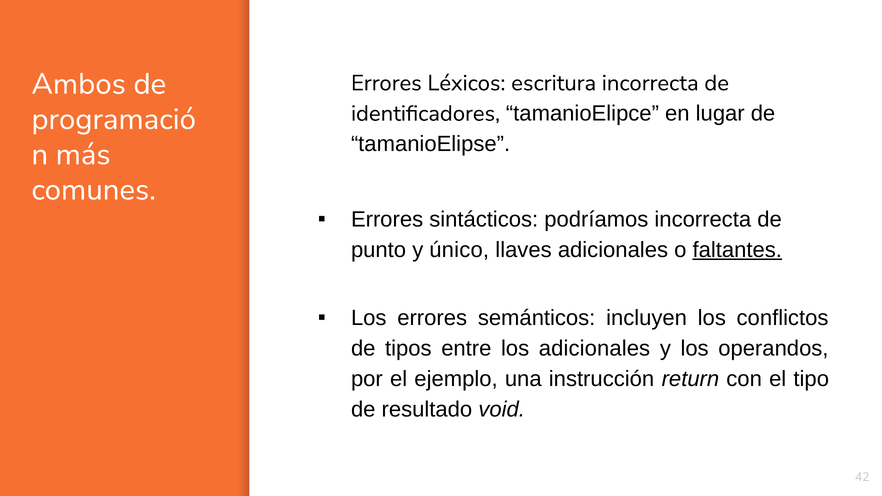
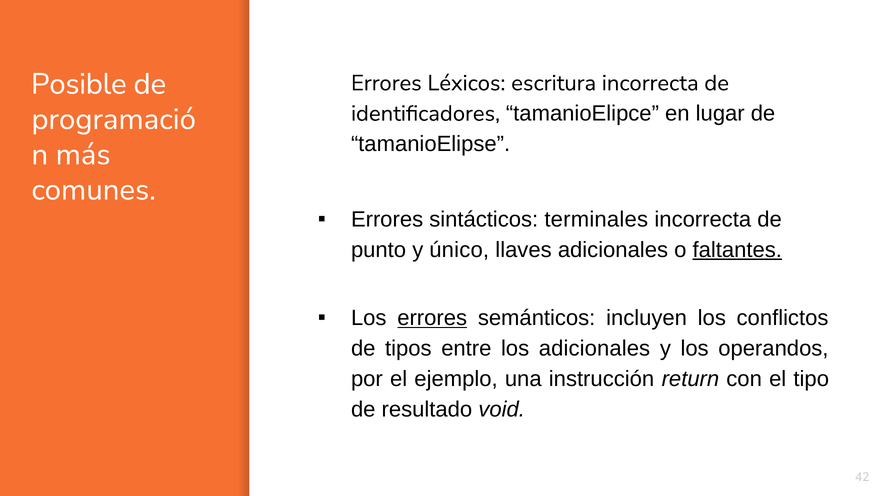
Ambos: Ambos -> Posible (79, 84)
podríamos: podríamos -> terminales (596, 219)
errores underline: none -> present (432, 318)
